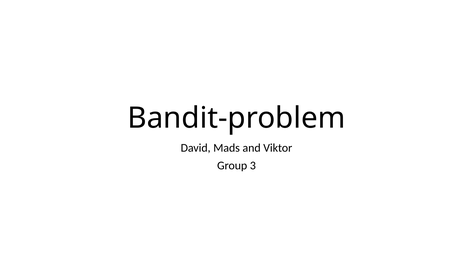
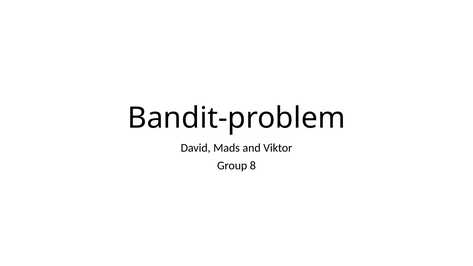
3: 3 -> 8 (253, 166)
